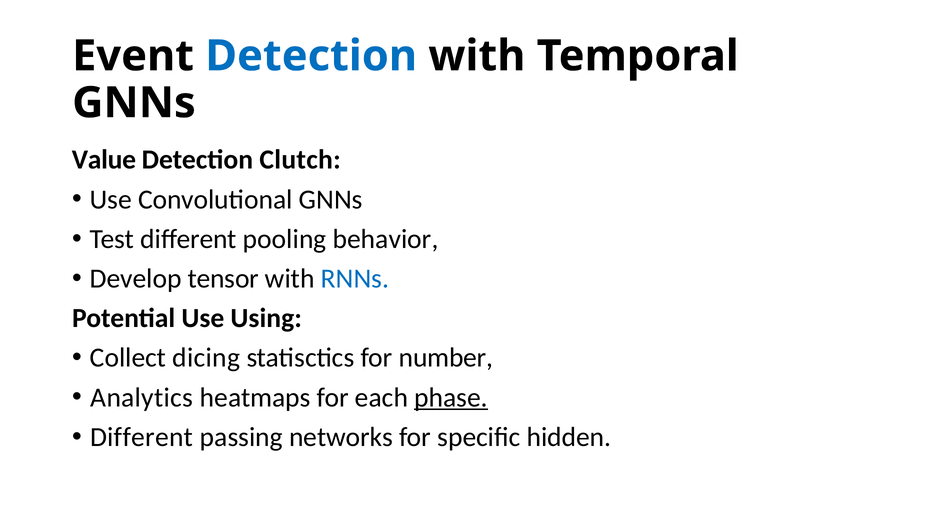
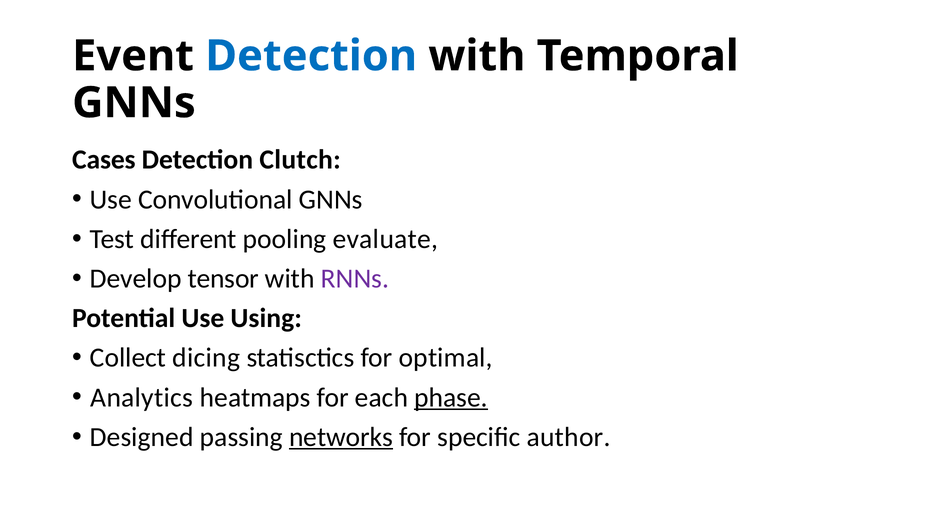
Value: Value -> Cases (104, 160)
behavior: behavior -> evaluate (385, 239)
RNNs colour: blue -> purple (355, 279)
number: number -> optimal (446, 358)
Different: Different -> Designed (142, 437)
networks underline: none -> present (341, 437)
hidden: hidden -> author (569, 437)
